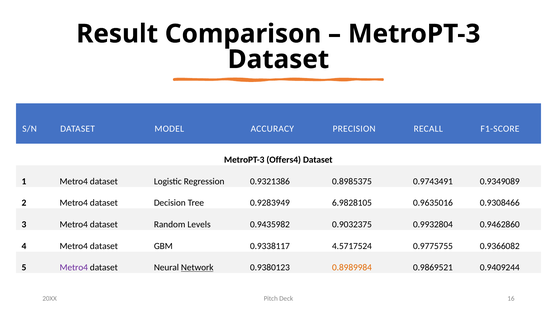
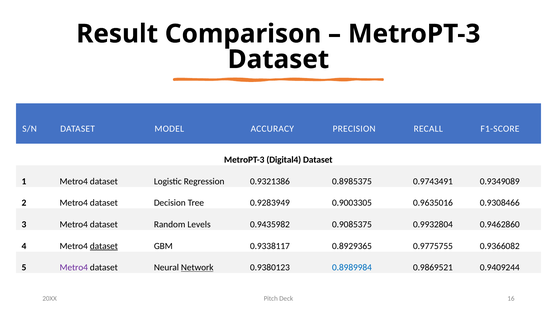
Offers4: Offers4 -> Digital4 (284, 160)
6.9828105: 6.9828105 -> 0.9003305 (352, 203)
0.9032375: 0.9032375 -> 0.9085375 (352, 225)
dataset underline: none -> present (104, 246)
4.5717524: 4.5717524 -> 0.8929365 (352, 246)
0.8989984 colour: orange -> blue (352, 268)
